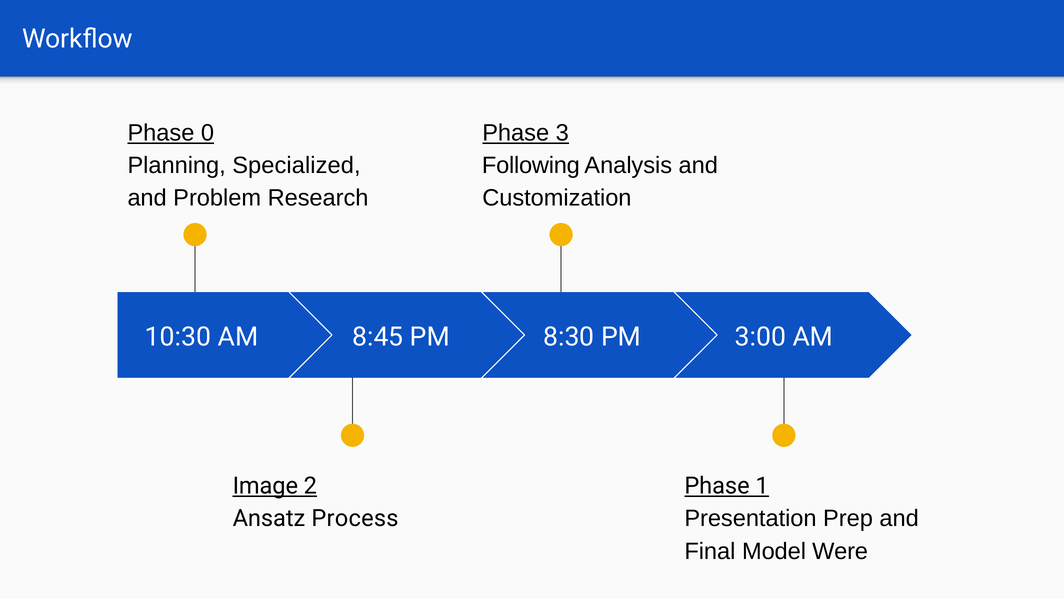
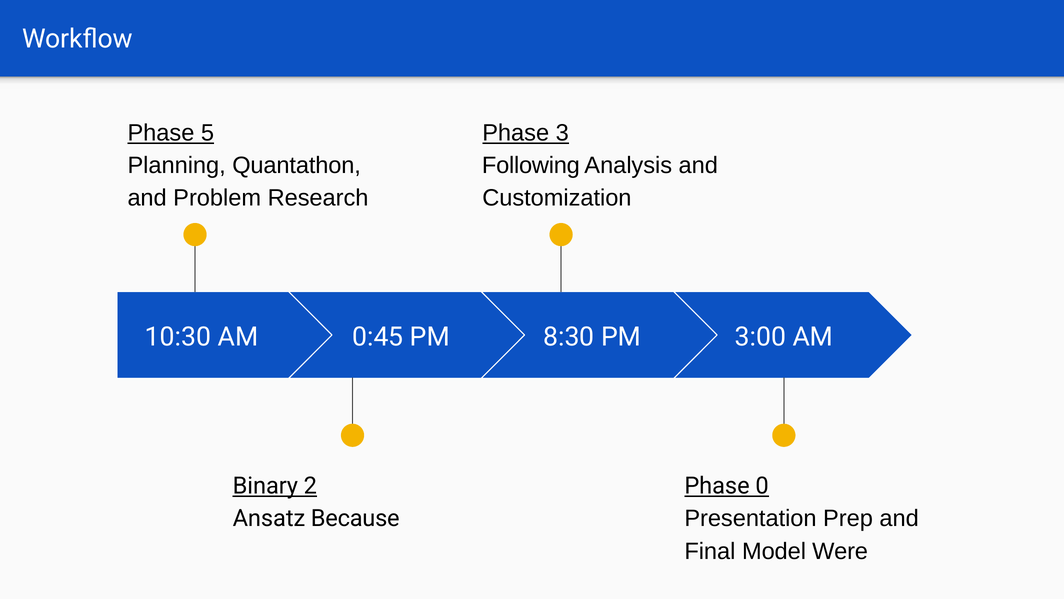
0: 0 -> 5 (207, 133)
Specialized: Specialized -> Quantathon (297, 165)
8:45: 8:45 -> 0:45 (378, 337)
Image: Image -> Binary (265, 486)
1: 1 -> 0 (762, 486)
Process: Process -> Because (355, 518)
